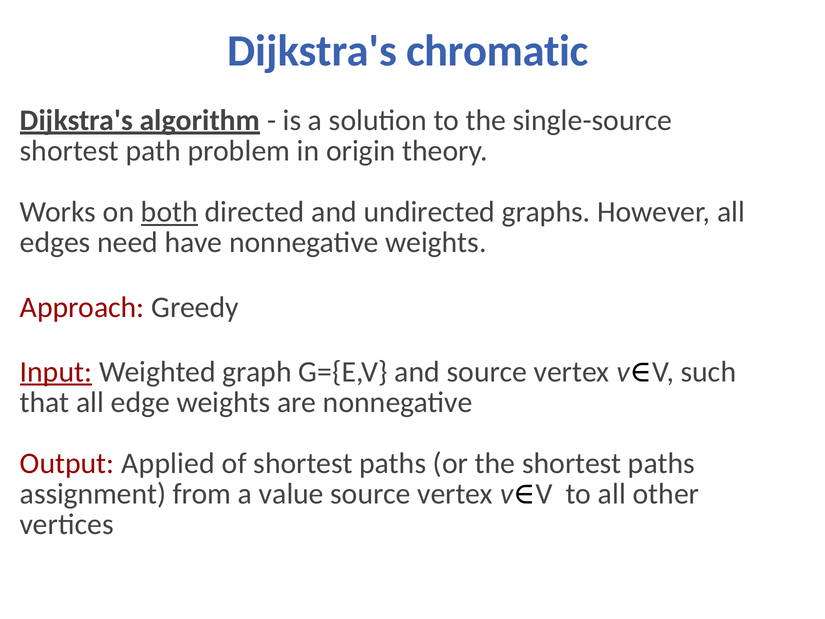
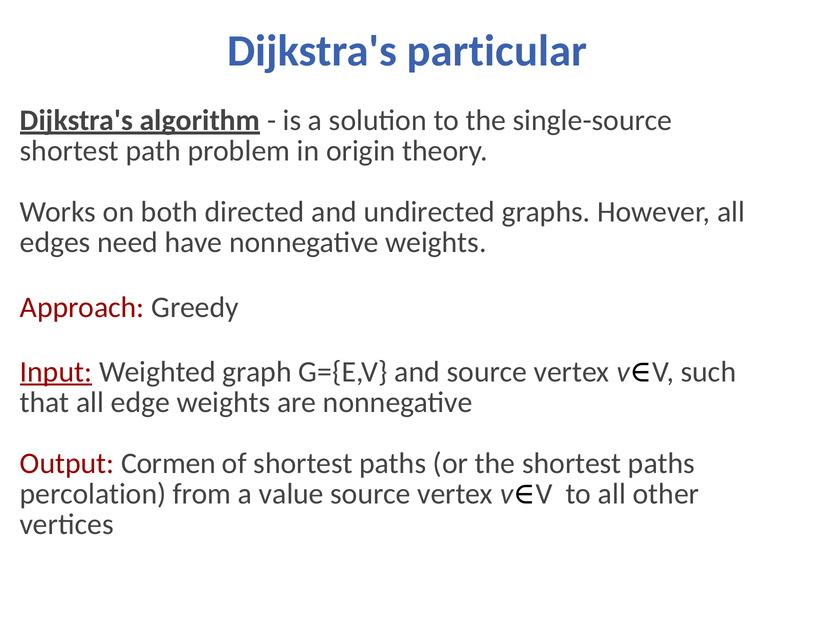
chromatic: chromatic -> particular (497, 51)
both underline: present -> none (169, 212)
Applied: Applied -> Cormen (168, 463)
assignment: assignment -> percolation (93, 494)
